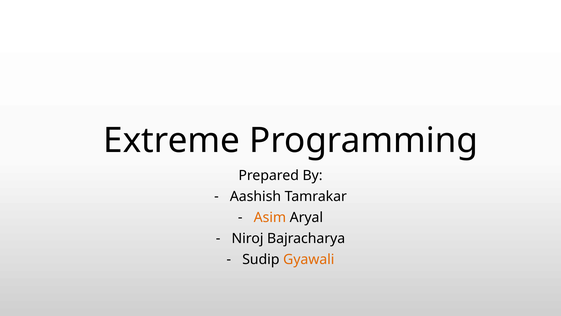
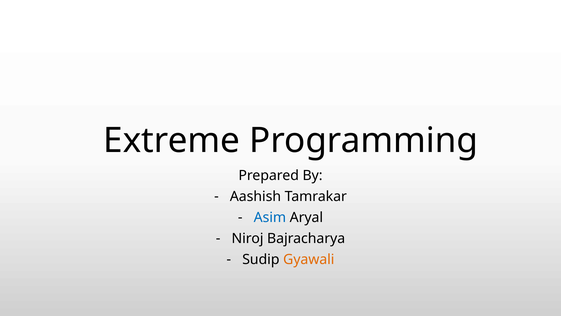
Asim colour: orange -> blue (270, 217)
